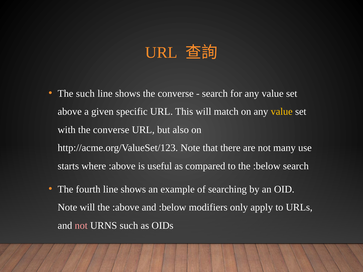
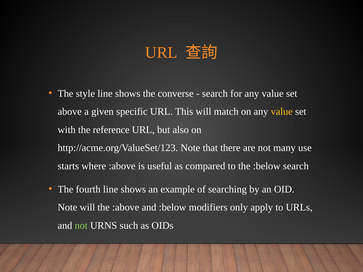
The such: such -> style (85, 94)
with the converse: converse -> reference (111, 130)
not colour: pink -> light green (81, 226)
